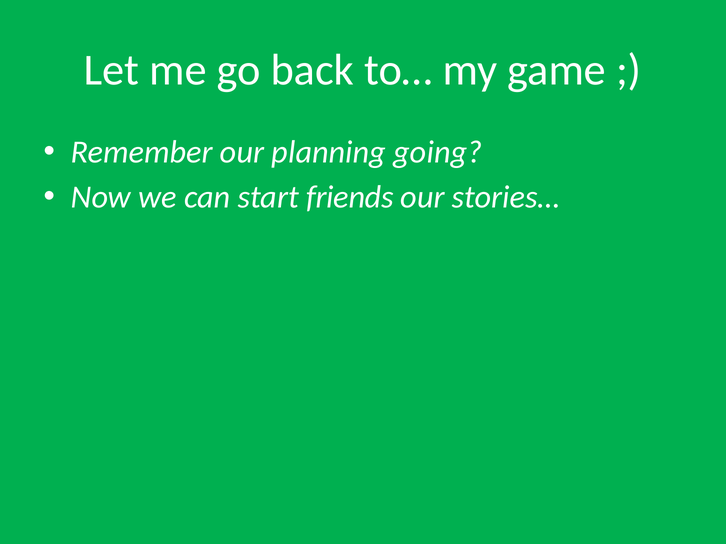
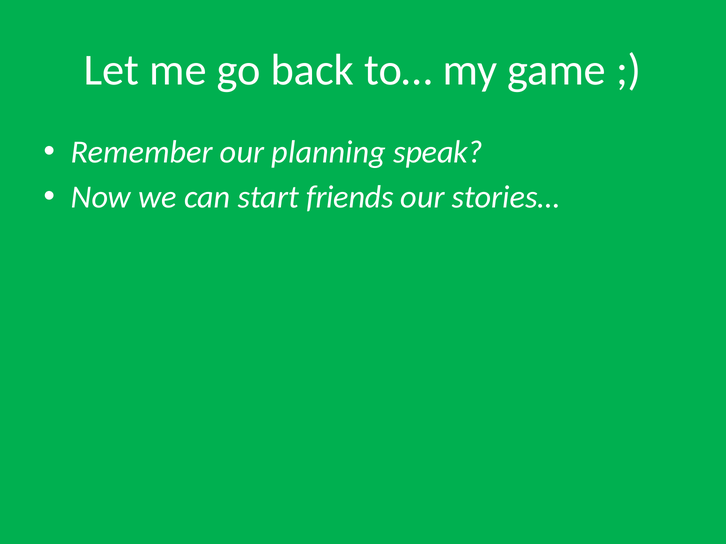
going: going -> speak (438, 152)
